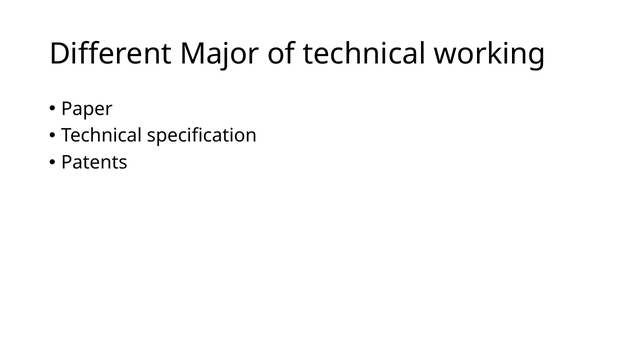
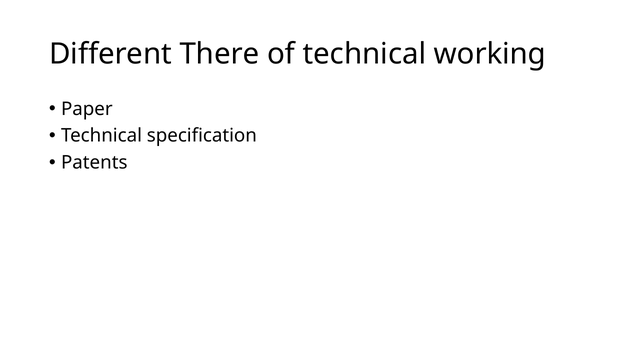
Major: Major -> There (220, 54)
